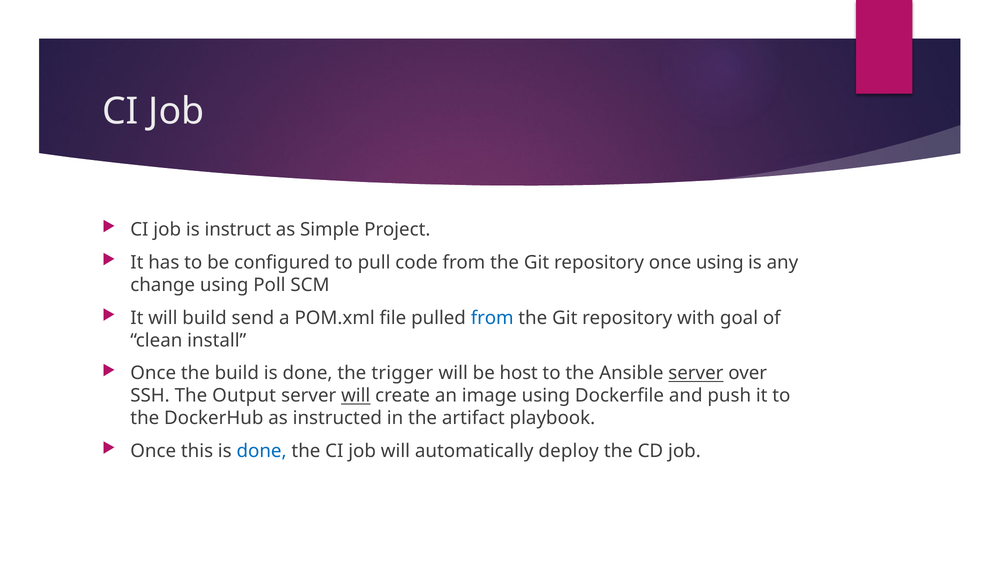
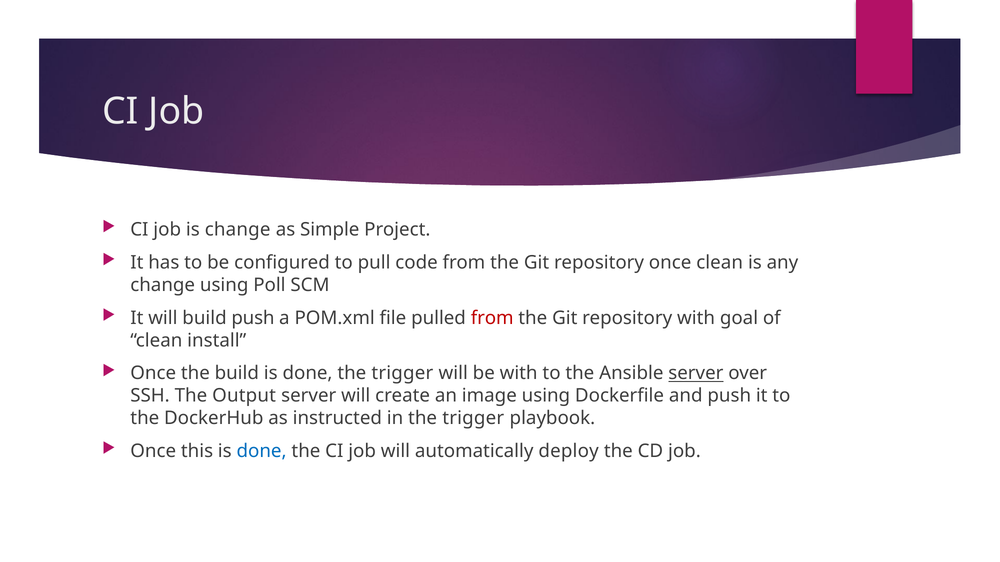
is instruct: instruct -> change (238, 230)
once using: using -> clean (720, 263)
build send: send -> push (253, 318)
from colour: blue -> red (492, 318)
be host: host -> with (519, 374)
will underline: present -> none (356, 396)
in the artifact: artifact -> trigger (473, 419)
